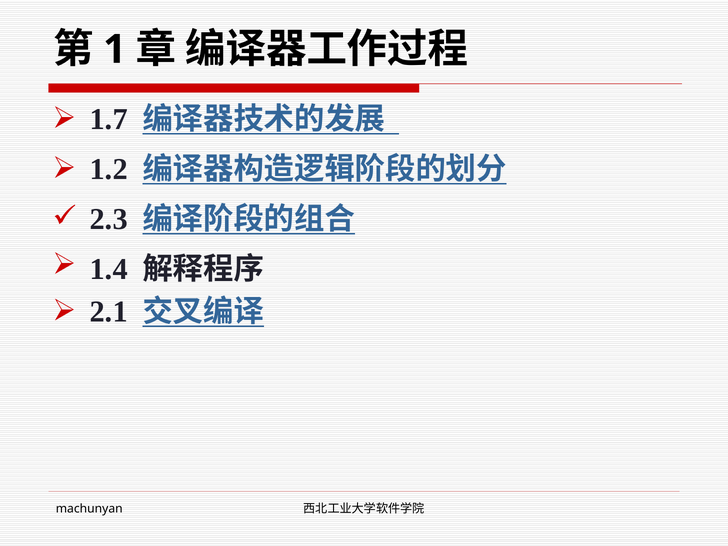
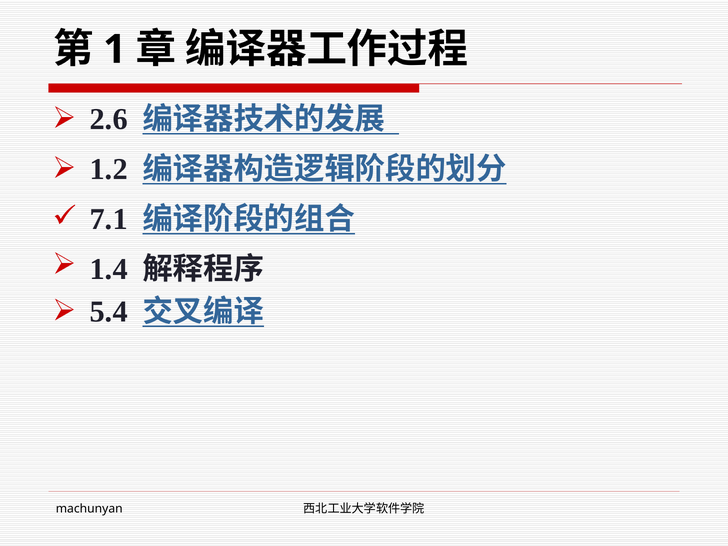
1.7: 1.7 -> 2.6 (109, 119)
2.3: 2.3 -> 7.1 (109, 219)
2.1: 2.1 -> 5.4 (109, 312)
